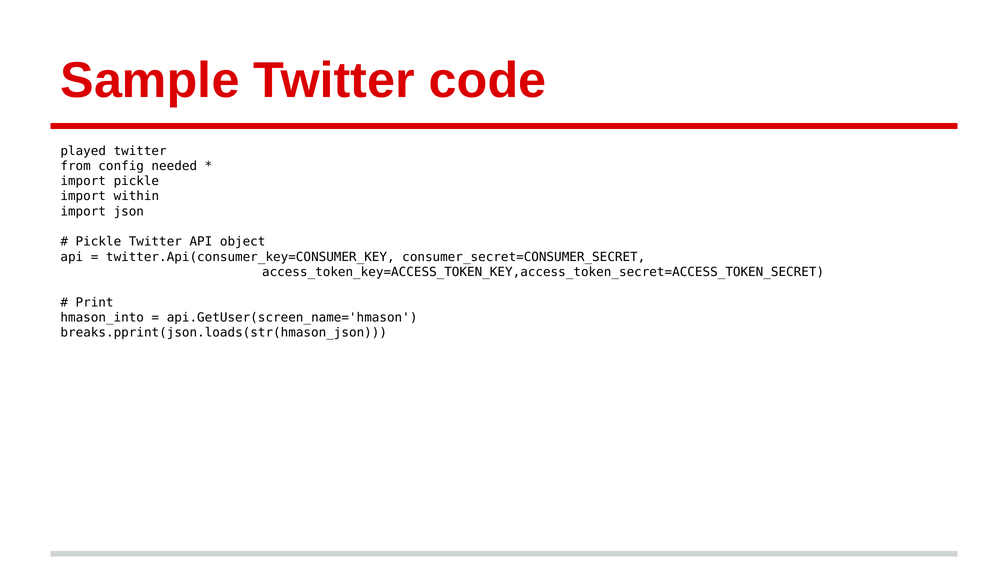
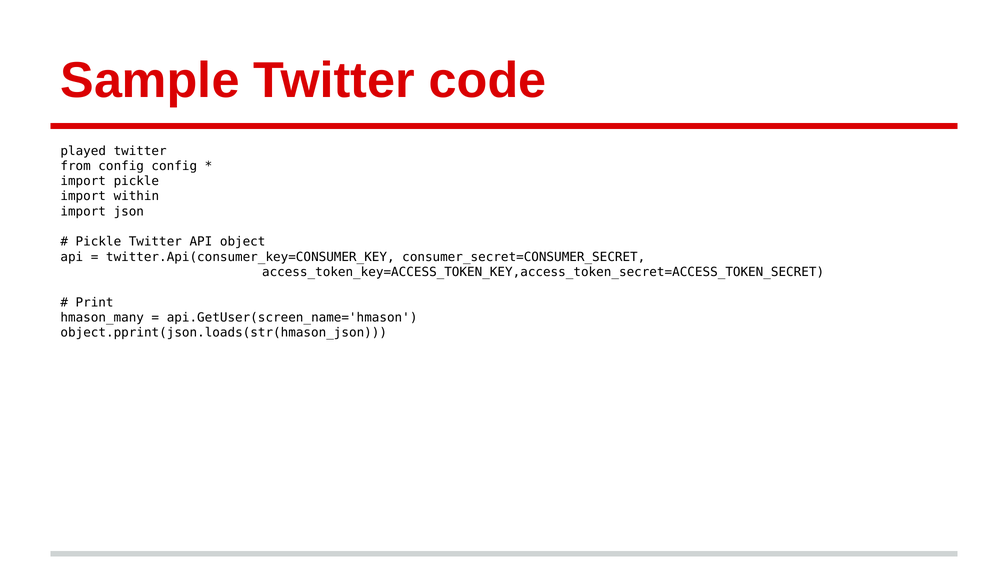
config needed: needed -> config (174, 166)
hmason_into: hmason_into -> hmason_many (102, 318)
breaks.pprint(json.loads(str(hmason_json: breaks.pprint(json.loads(str(hmason_json -> object.pprint(json.loads(str(hmason_json (224, 333)
